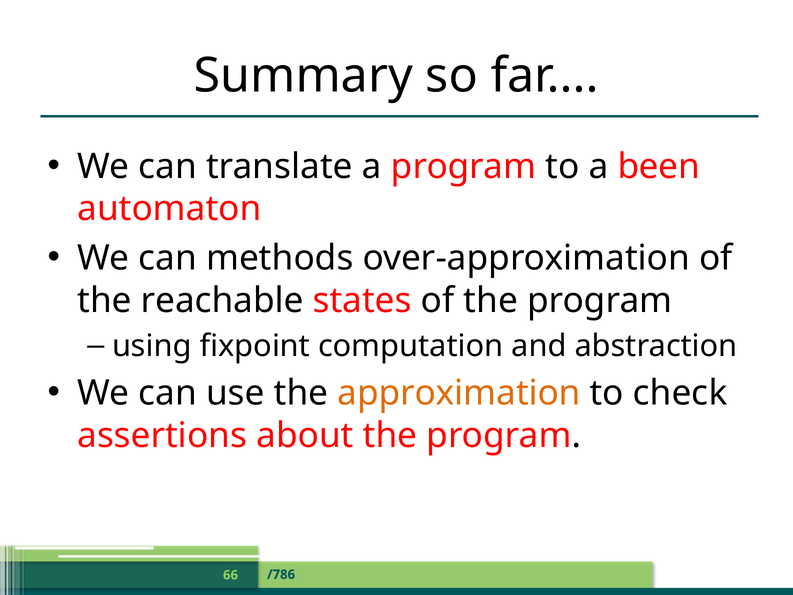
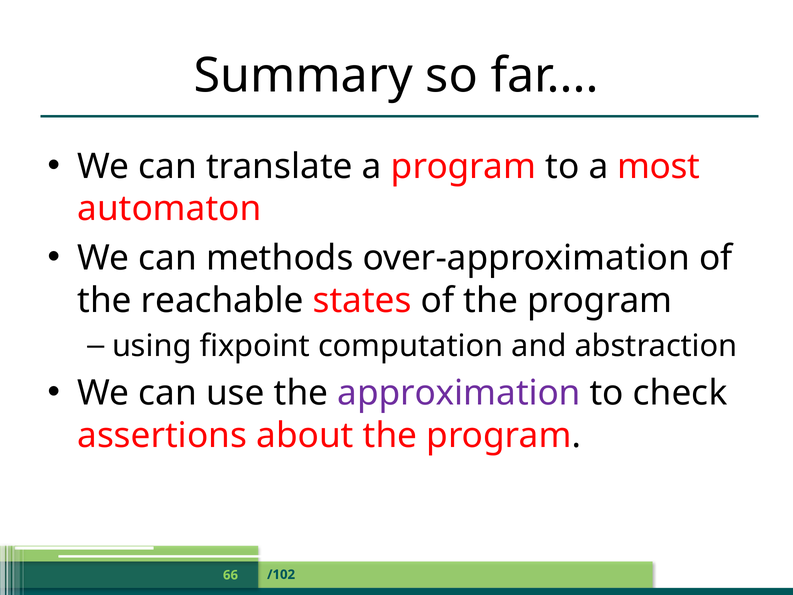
been: been -> most (659, 166)
approximation colour: orange -> purple (459, 393)
/786: /786 -> /102 (281, 574)
